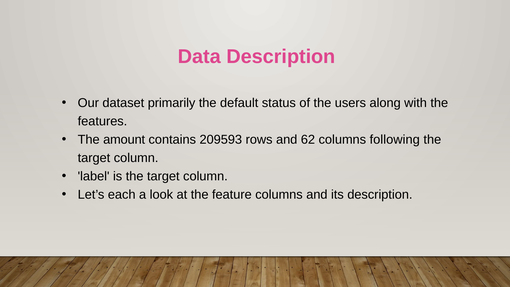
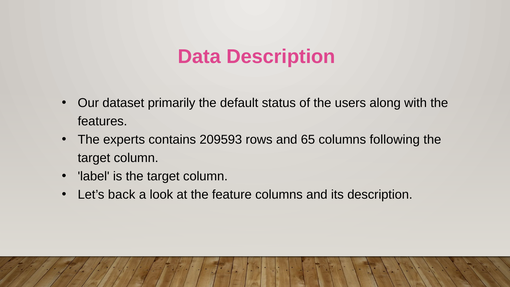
amount: amount -> experts (124, 140)
62: 62 -> 65 (308, 140)
each: each -> back (122, 195)
